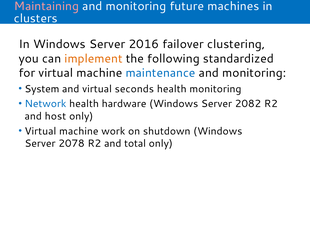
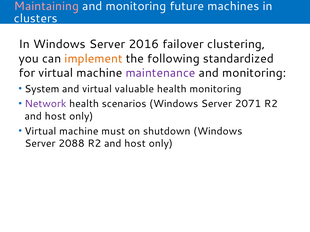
maintenance colour: blue -> purple (160, 73)
seconds: seconds -> valuable (134, 89)
Network colour: blue -> purple (45, 104)
hardware: hardware -> scenarios (124, 104)
2082: 2082 -> 2071 (248, 104)
work: work -> must (113, 131)
2078: 2078 -> 2088 (71, 144)
total: total -> host (135, 144)
